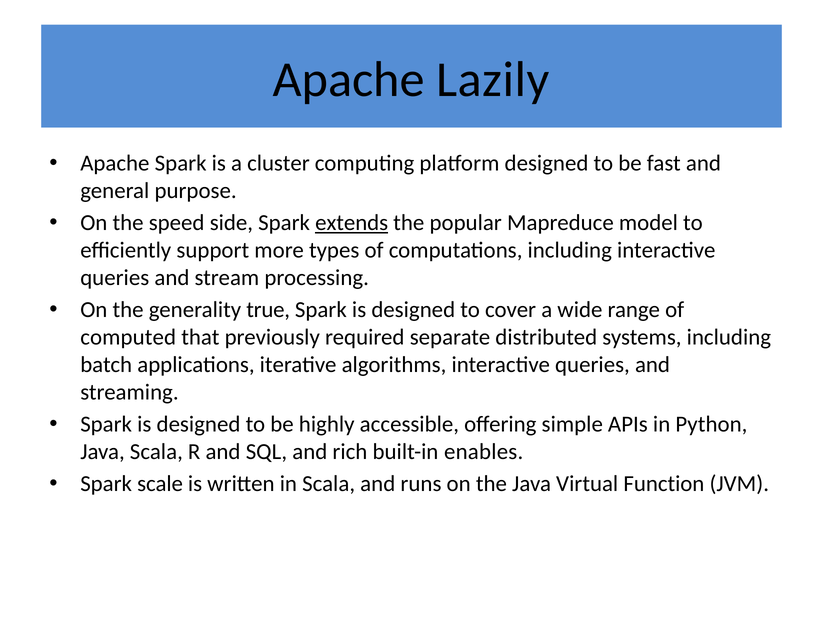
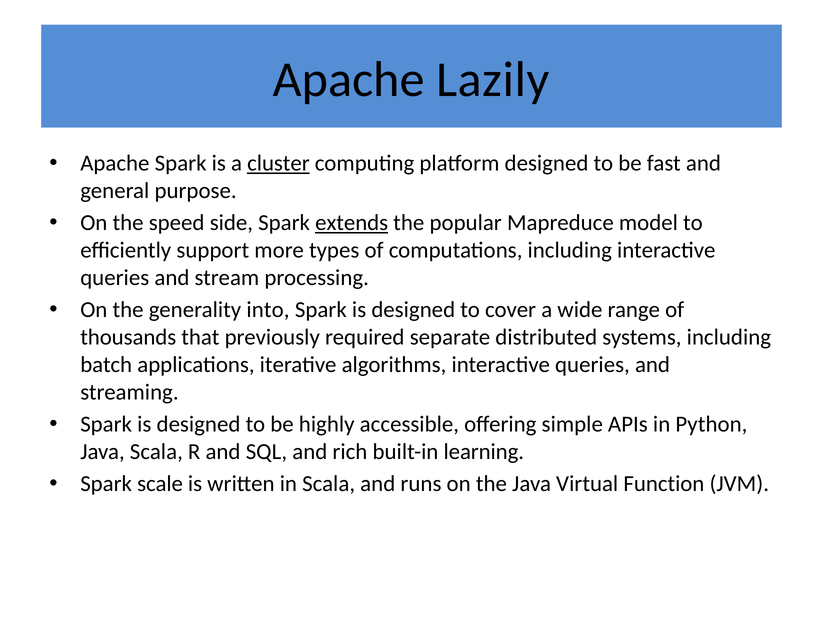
cluster underline: none -> present (278, 163)
true: true -> into (268, 310)
computed: computed -> thousands (128, 337)
enables: enables -> learning (484, 452)
